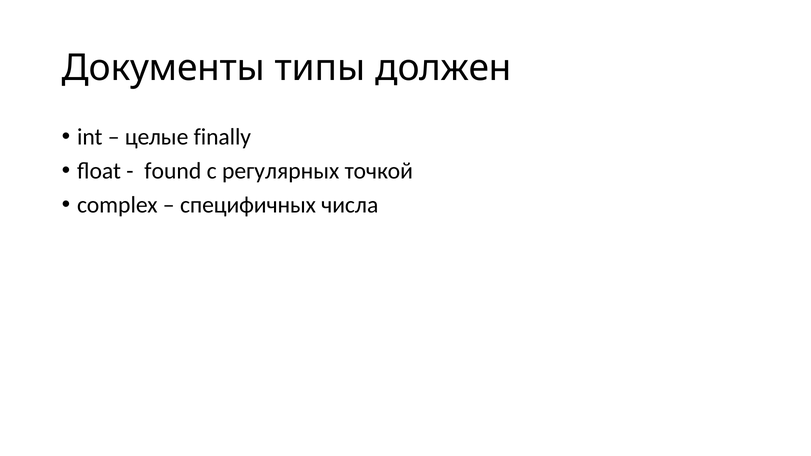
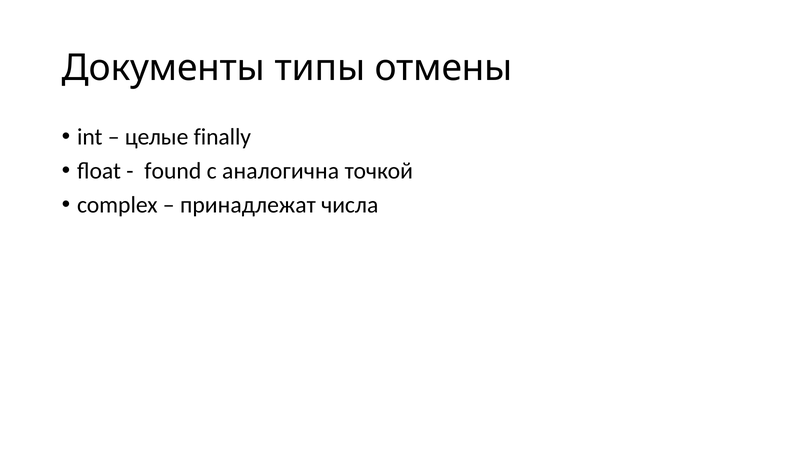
должен: должен -> отмены (444, 68)
регулярных: регулярных -> аналогична (281, 171)
специфичных: специфичных -> принадлежат (248, 205)
